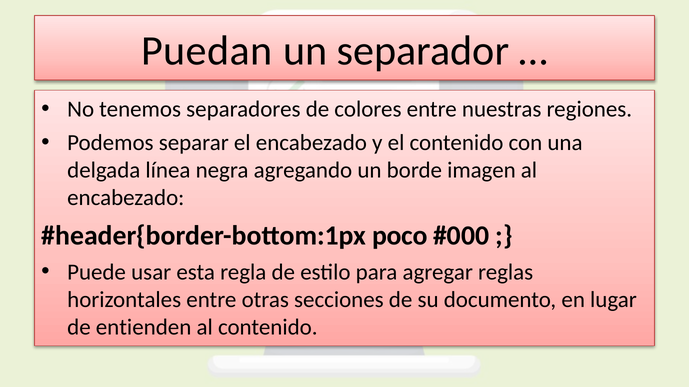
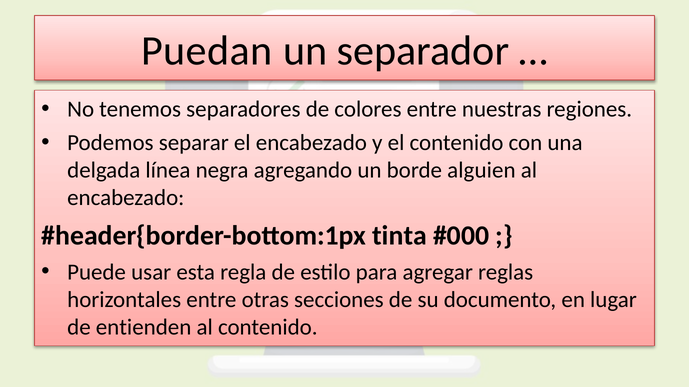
imagen: imagen -> alguien (481, 171)
poco: poco -> tinta (400, 236)
